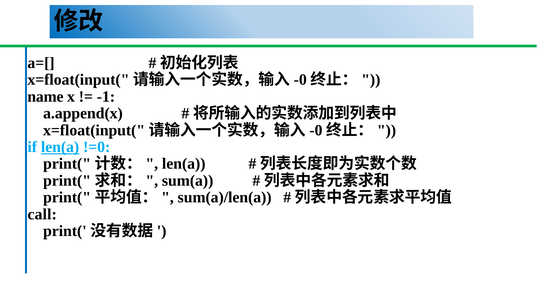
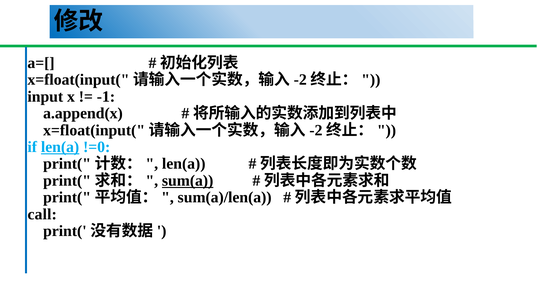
-0: -0 -> -2 (300, 80)
name: name -> input (45, 96)
-0: -0 -> -2 (316, 130)
sum(a underline: none -> present (188, 180)
